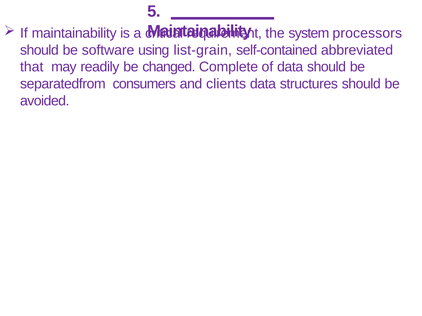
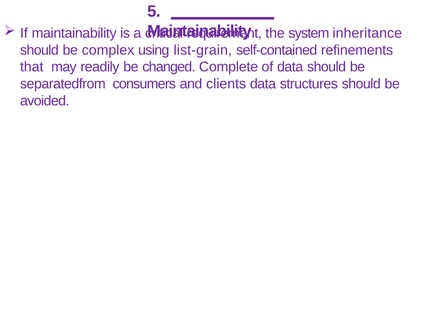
processors: processors -> inheritance (367, 33)
software: software -> complex (108, 50)
abbreviated: abbreviated -> refinements (357, 50)
